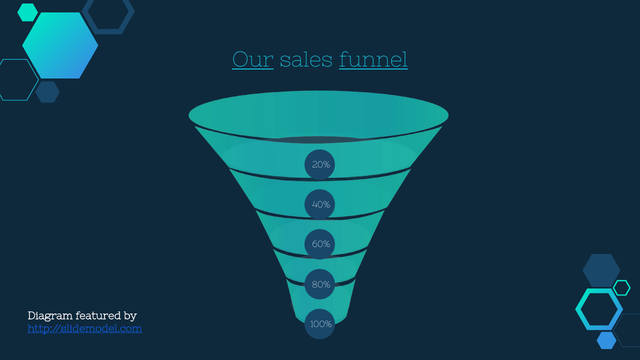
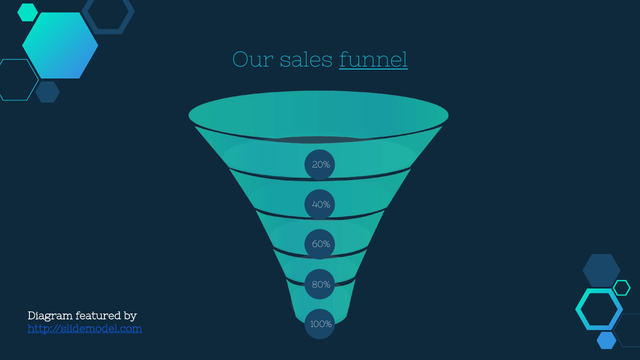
Our underline: present -> none (253, 60)
